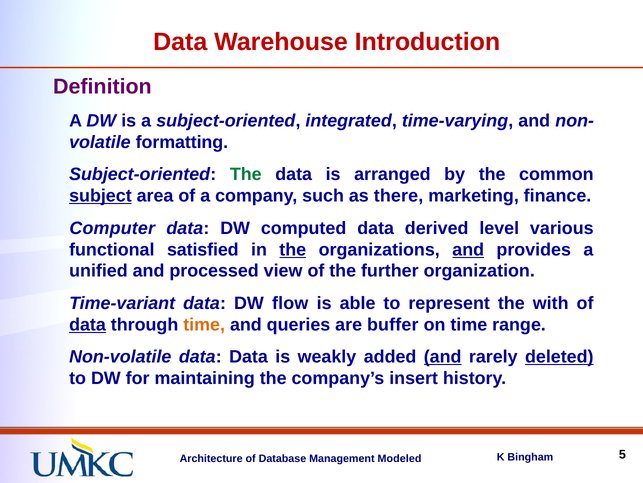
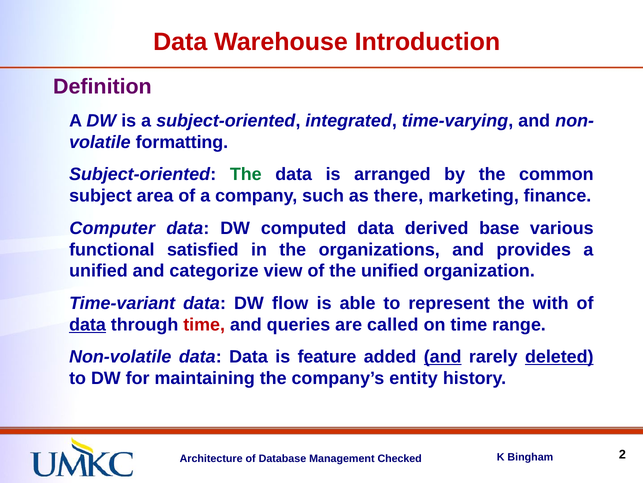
subject underline: present -> none (100, 196)
level: level -> base (499, 228)
the underline: present -> none (293, 249)
and underline: present -> none (468, 249)
processed: processed -> categorize (214, 271)
the further: further -> unified (390, 271)
time colour: orange -> red (204, 324)
buffer: buffer -> called (393, 324)
weakly: weakly -> feature (327, 356)
insert: insert -> entity (414, 378)
Modeled: Modeled -> Checked (400, 458)
5: 5 -> 2 (622, 454)
